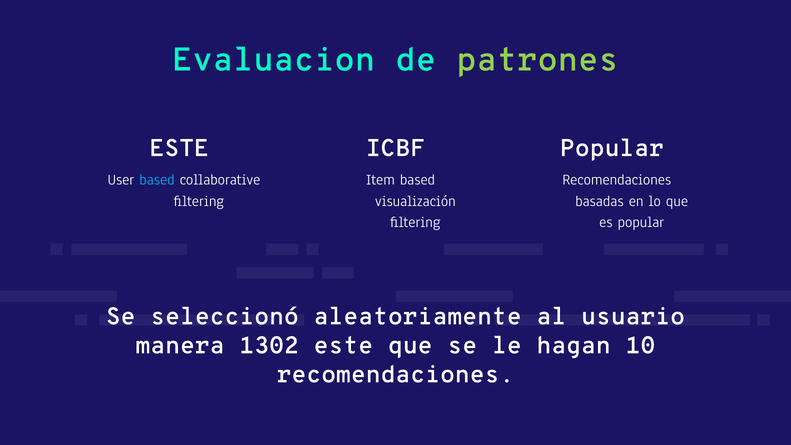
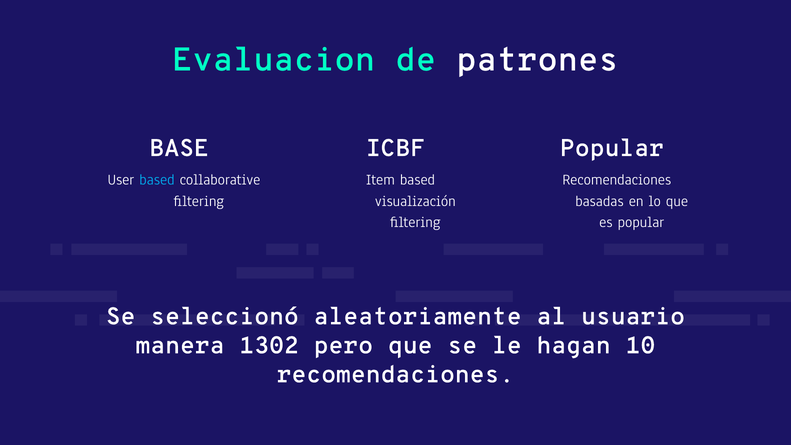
patrones colour: light green -> white (537, 60)
ESTE: ESTE -> BASE (179, 148)
1302 este: este -> pero (343, 345)
